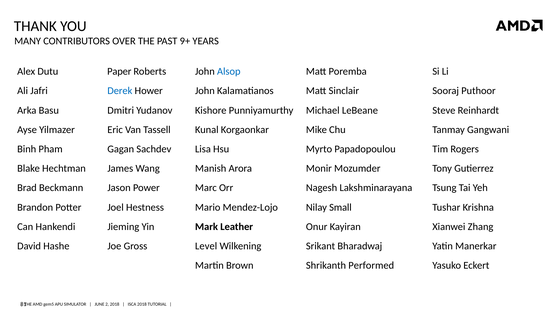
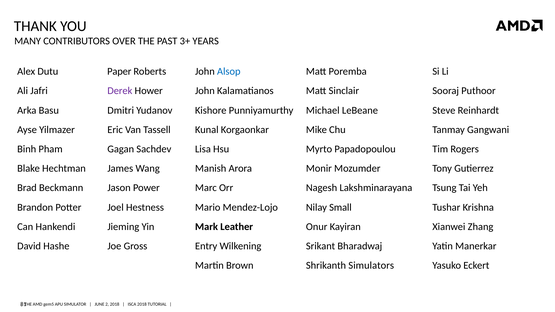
9+: 9+ -> 3+ (185, 41)
Derek colour: blue -> purple (120, 91)
Level: Level -> Entry (206, 246)
Performed: Performed -> Simulators (371, 266)
